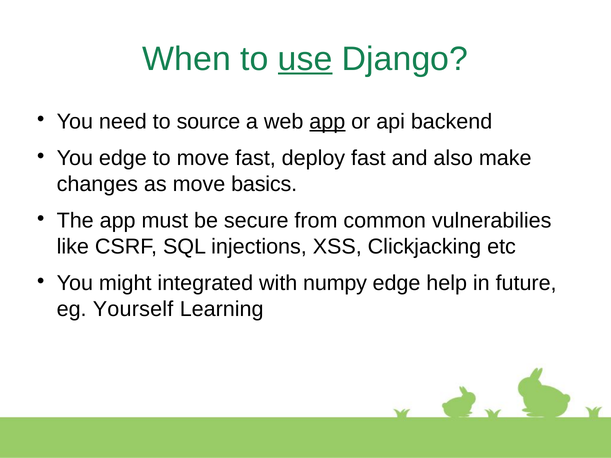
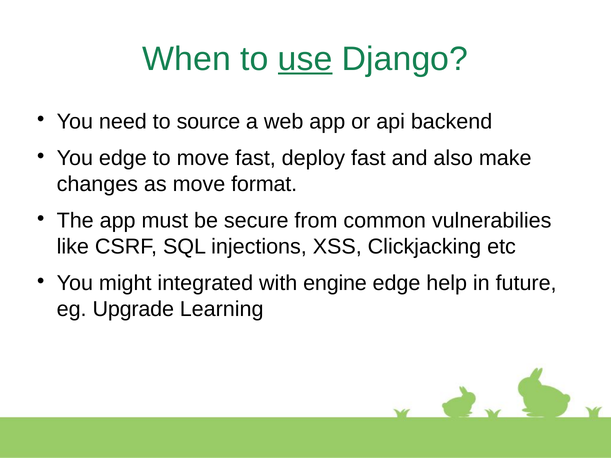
app underline: present -> none (327, 122)
basics: basics -> format (264, 184)
numpy: numpy -> engine (335, 283)
Yourself: Yourself -> Upgrade (133, 309)
